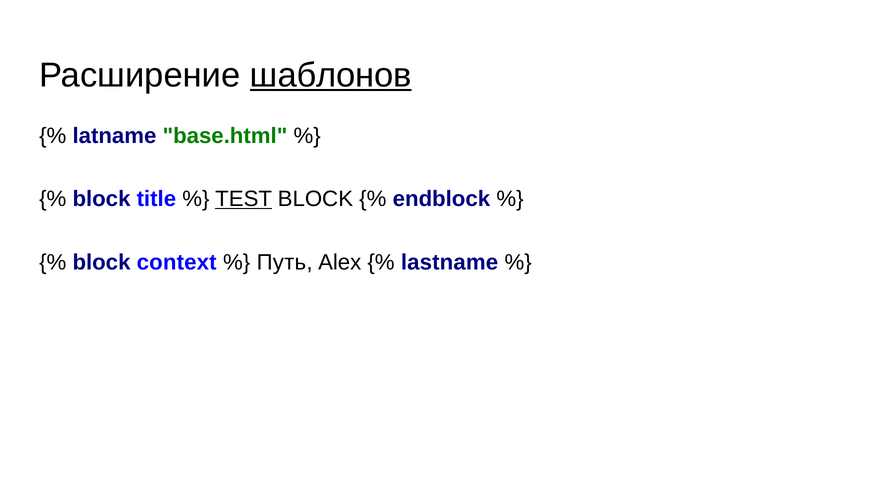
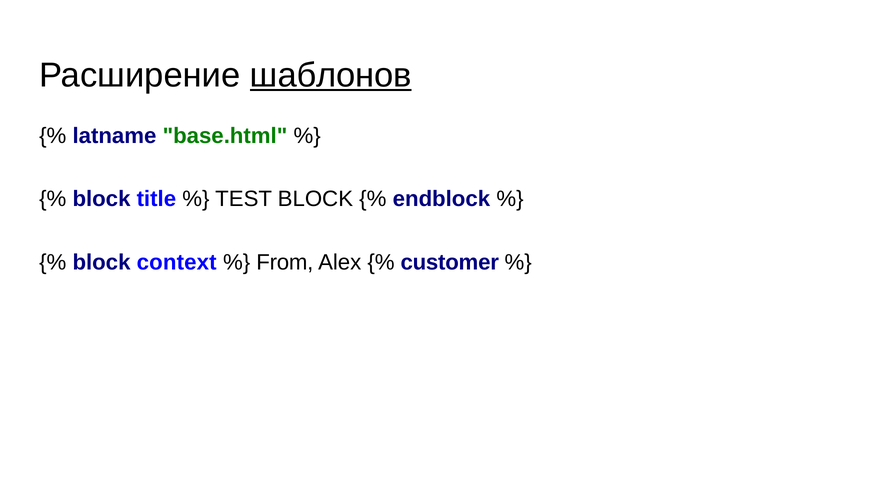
TEST underline: present -> none (244, 199)
Путь: Путь -> From (285, 262)
lastname: lastname -> customer (450, 262)
